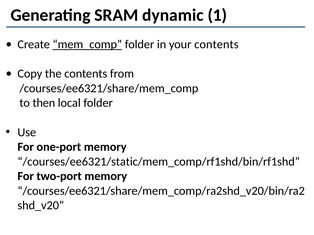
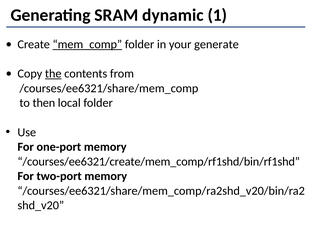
your contents: contents -> generate (216, 45)
the underline: none -> present (53, 74)
/courses/ee6321/static/mem_comp/rf1shd/bin/rf1shd: /courses/ee6321/static/mem_comp/rf1shd/bin/rf1shd -> /courses/ee6321/create/mem_comp/rf1shd/bin/rf1shd (159, 162)
